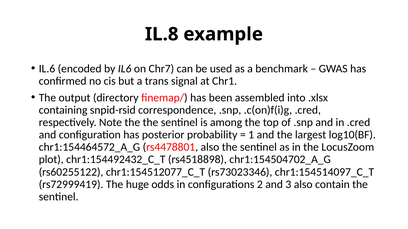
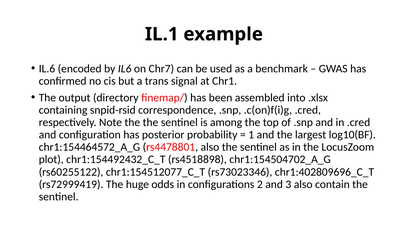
IL.8: IL.8 -> IL.1 (162, 34)
chr1:154514097_C_T: chr1:154514097_C_T -> chr1:402809696_C_T (325, 172)
